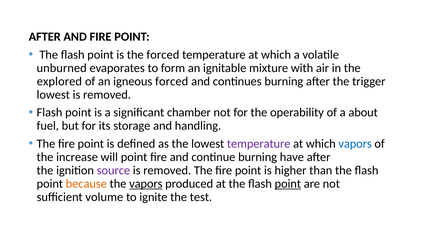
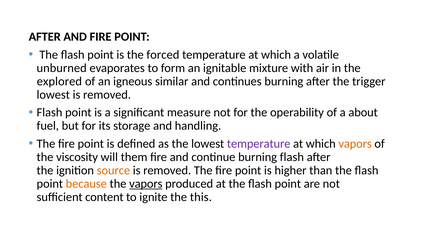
igneous forced: forced -> similar (172, 81)
chamber: chamber -> measure (189, 112)
vapors colour: blue -> orange (355, 143)
increase: increase -> viscosity (77, 157)
will point: point -> them (134, 157)
burning have: have -> flash (292, 157)
source colour: purple -> orange (113, 170)
point underline: present -> none (288, 183)
volume: volume -> content (104, 197)
test: test -> this (201, 197)
